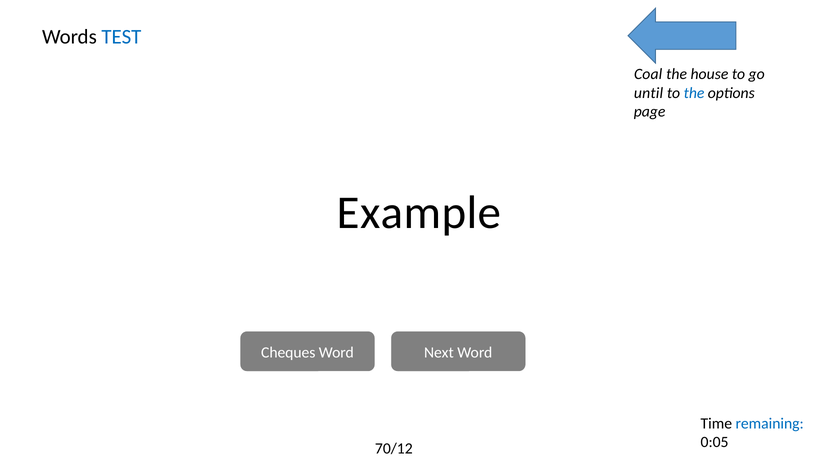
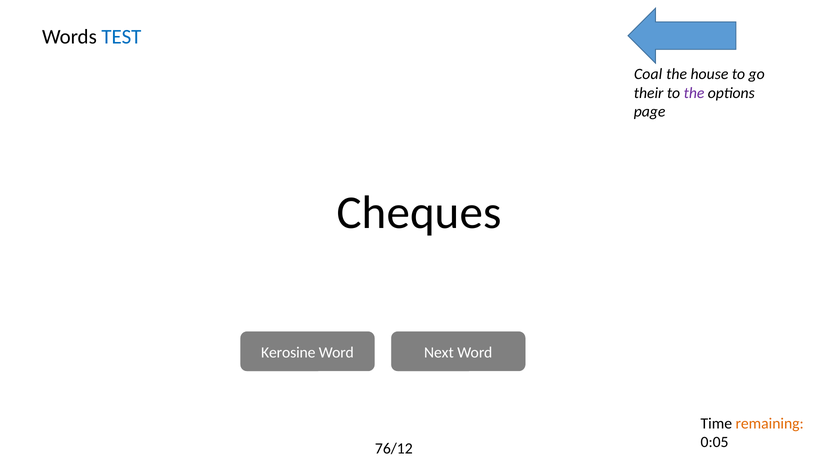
until: until -> their (649, 93)
the colour: blue -> purple (694, 93)
Example: Example -> Cheques (419, 212)
Cheques: Cheques -> Kerosine (288, 352)
remaining colour: blue -> orange (770, 423)
70/12: 70/12 -> 76/12 (394, 449)
